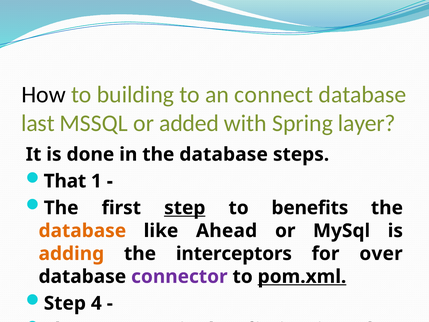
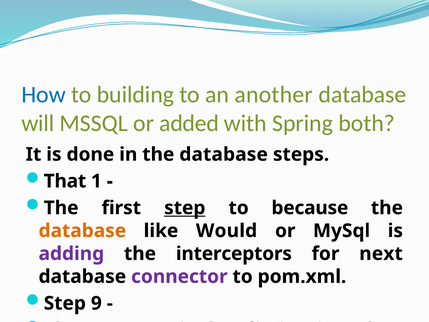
How colour: black -> blue (44, 95)
connect: connect -> another (274, 95)
last: last -> will (38, 123)
layer: layer -> both (367, 123)
benefits: benefits -> because (310, 208)
Ahead: Ahead -> Would (227, 231)
adding colour: orange -> purple (71, 253)
for over: over -> next (381, 253)
pom.xml underline: present -> none (302, 276)
4: 4 -> 9 (96, 303)
